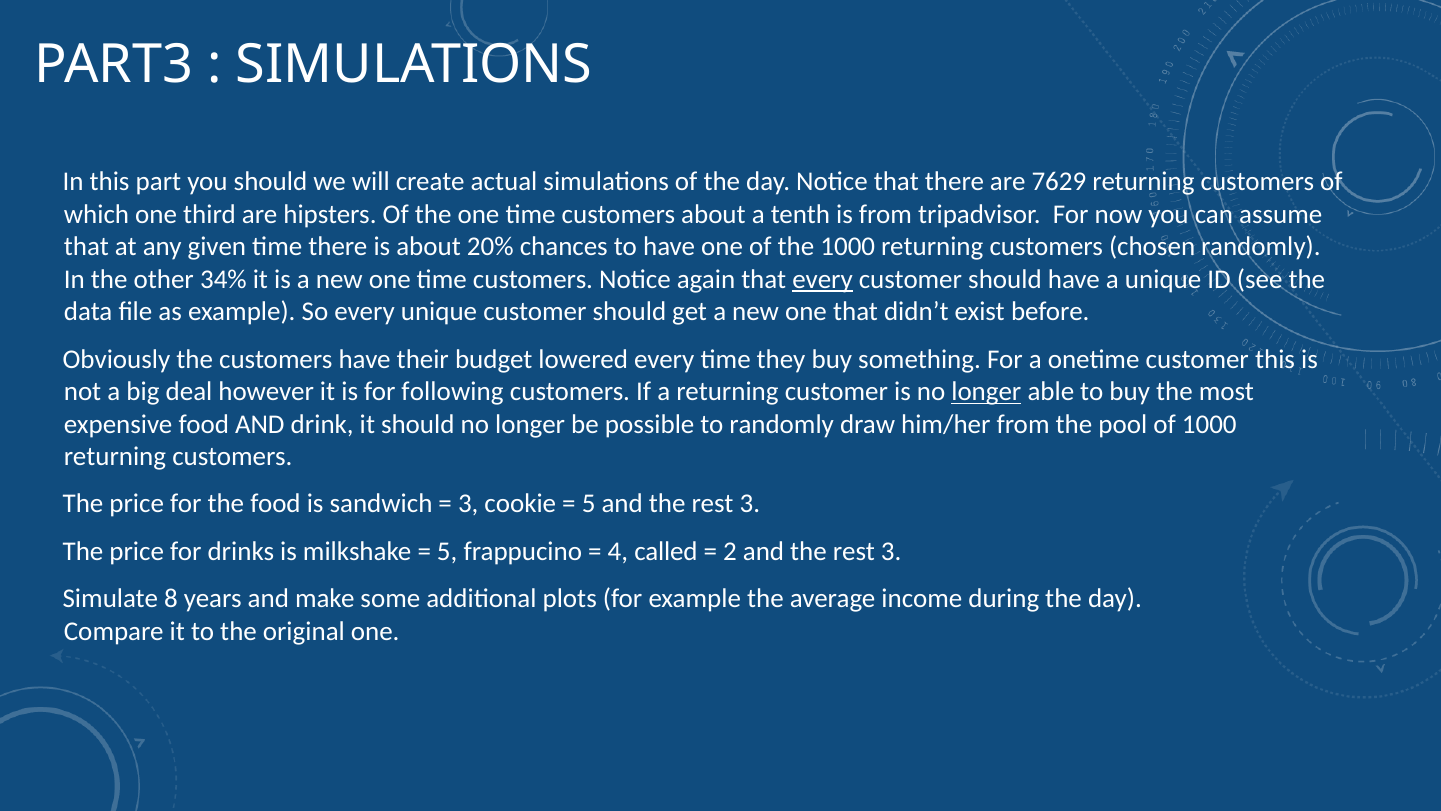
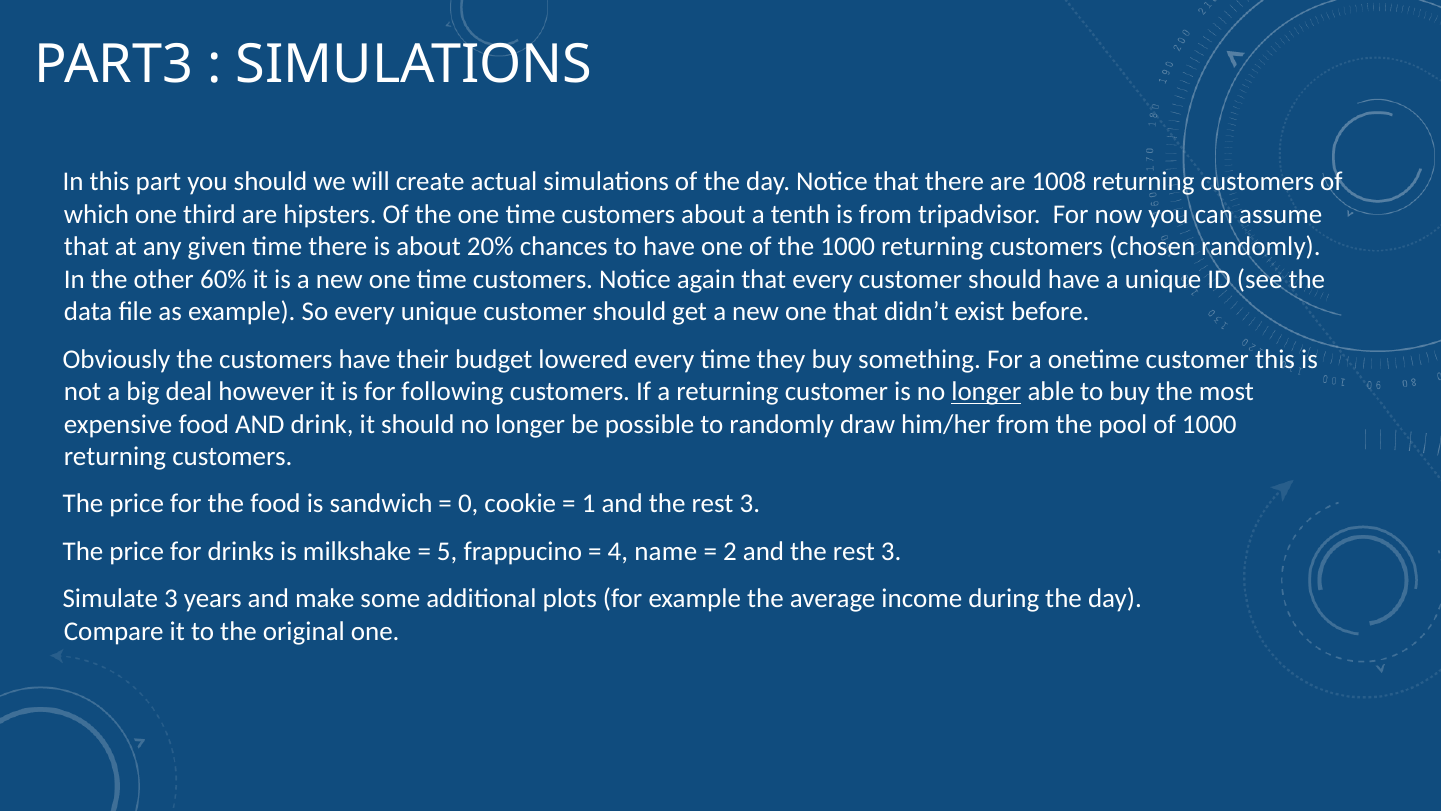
7629: 7629 -> 1008 (1059, 182)
34%: 34% -> 60% (223, 279)
every underline: present -> none (823, 279)
3: 3 -> 0 (468, 504)
5: 5 -> 1 (589, 504)
called: called -> name (666, 551)
Simulate 8: 8 -> 3 (171, 599)
